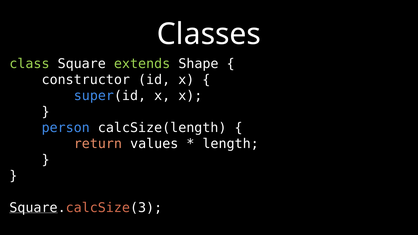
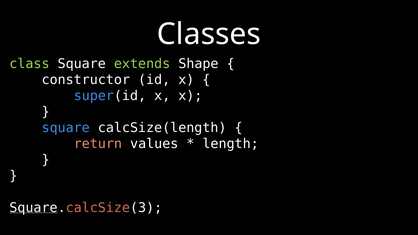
person: person -> square (66, 128)
